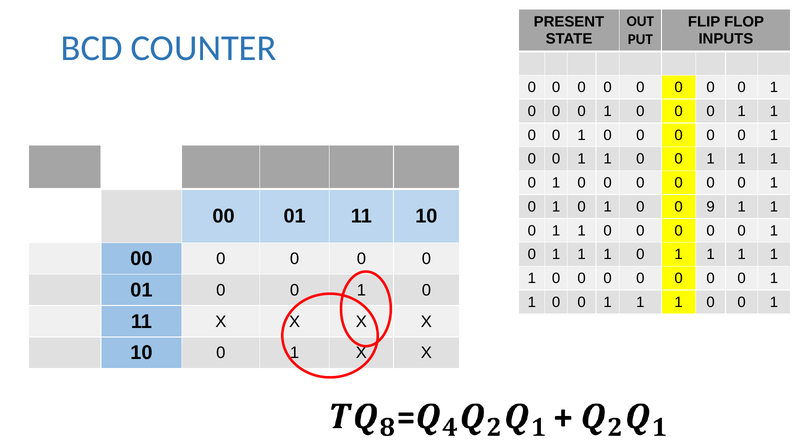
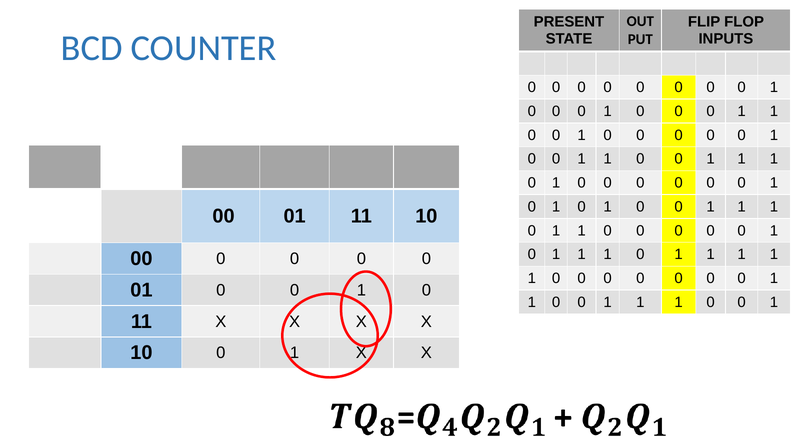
9: 9 -> 1 (711, 207)
